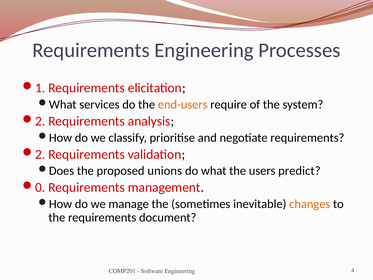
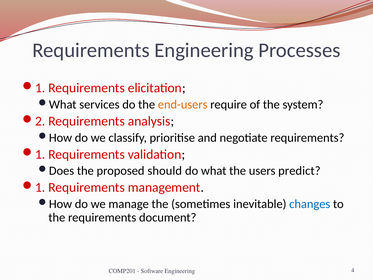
2: 2 -> 1 (40, 154)
unions: unions -> should (165, 171)
0: 0 -> 1 (40, 187)
changes colour: orange -> blue (310, 204)
